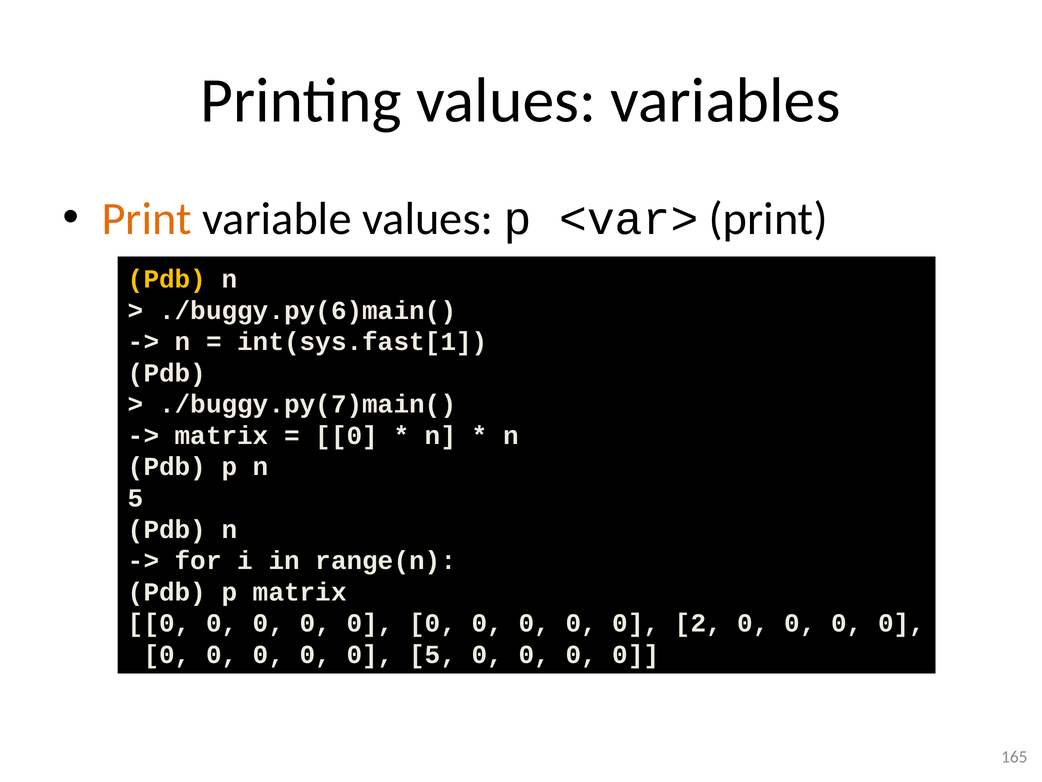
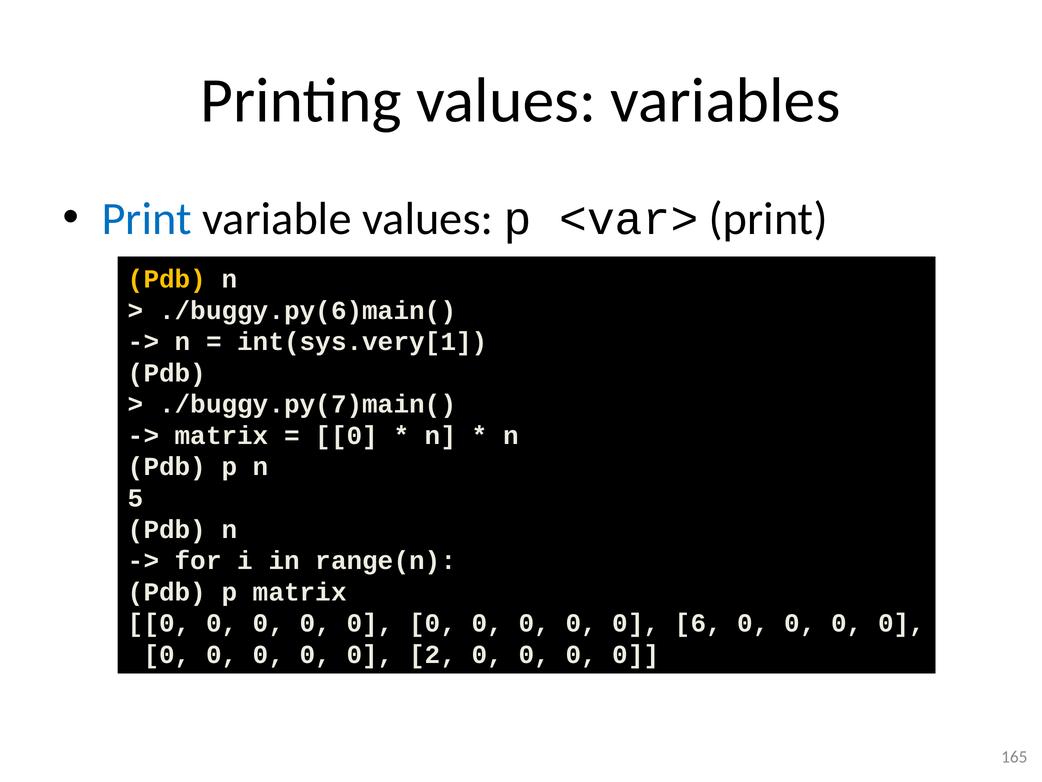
Print colour: orange -> blue (147, 219)
int(sys.fast[1: int(sys.fast[1 -> int(sys.very[1 (362, 342)
2: 2 -> 6 (698, 623)
0 5: 5 -> 2 (433, 654)
